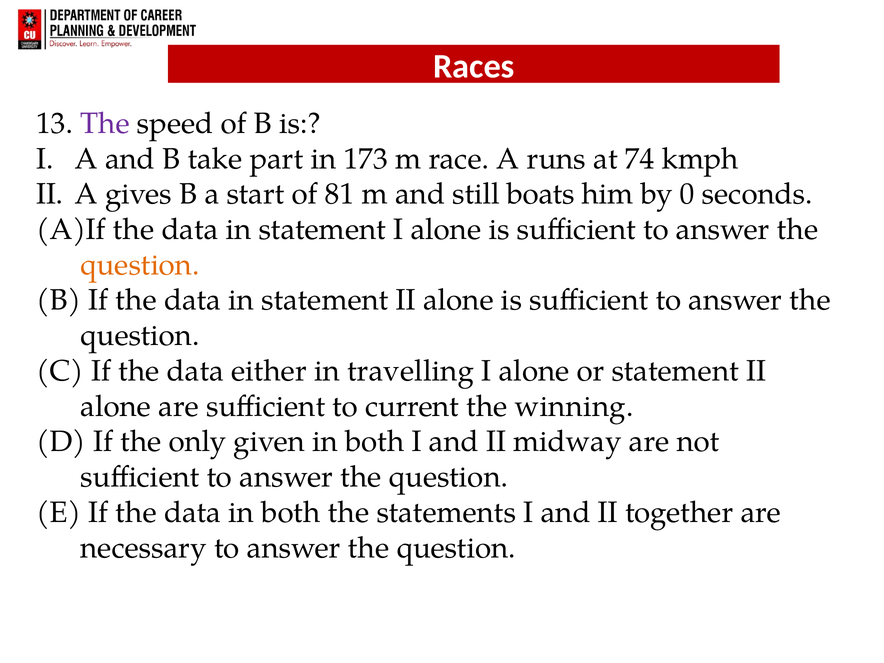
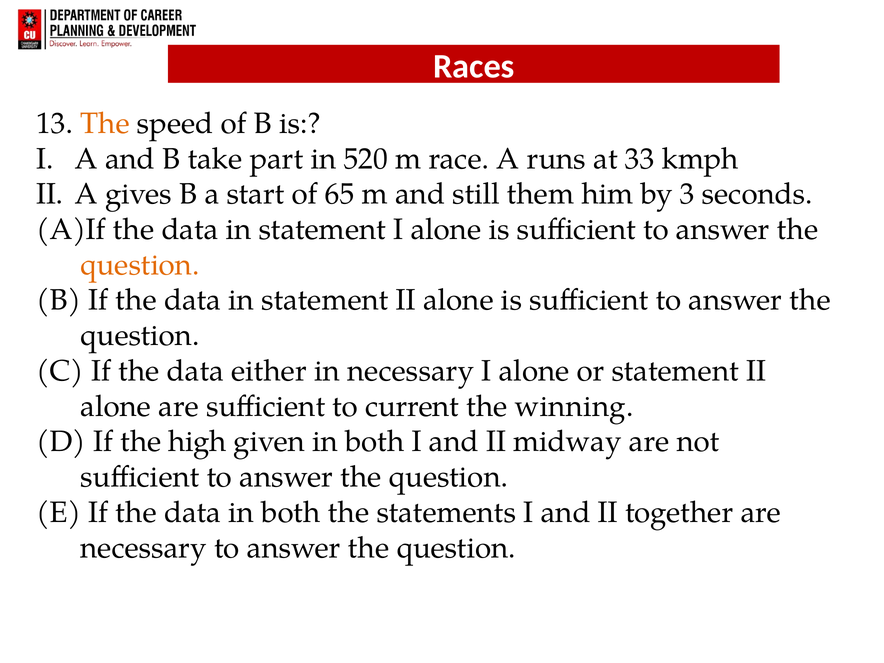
The colour: purple -> orange (105, 123)
173: 173 -> 520 (366, 159)
74: 74 -> 33 (640, 159)
81: 81 -> 65 (340, 194)
boats: boats -> them (541, 194)
0: 0 -> 3 (687, 194)
in travelling: travelling -> necessary (411, 371)
only: only -> high (198, 442)
